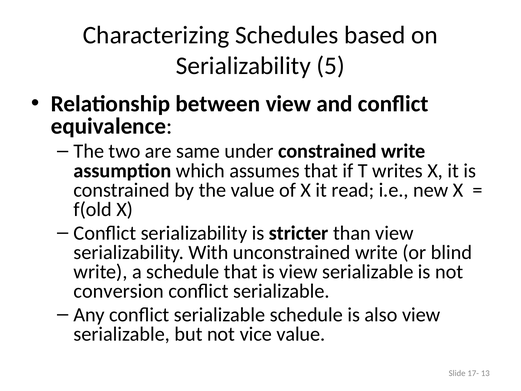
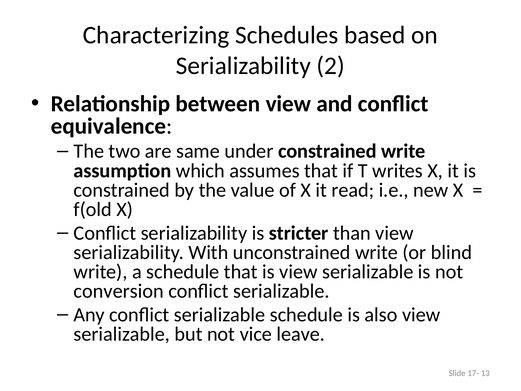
5: 5 -> 2 (331, 66)
vice value: value -> leave (301, 334)
